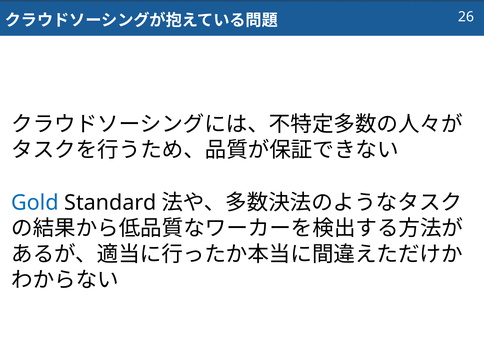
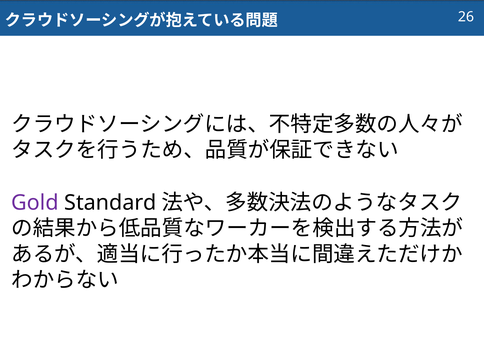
Gold colour: blue -> purple (35, 203)
